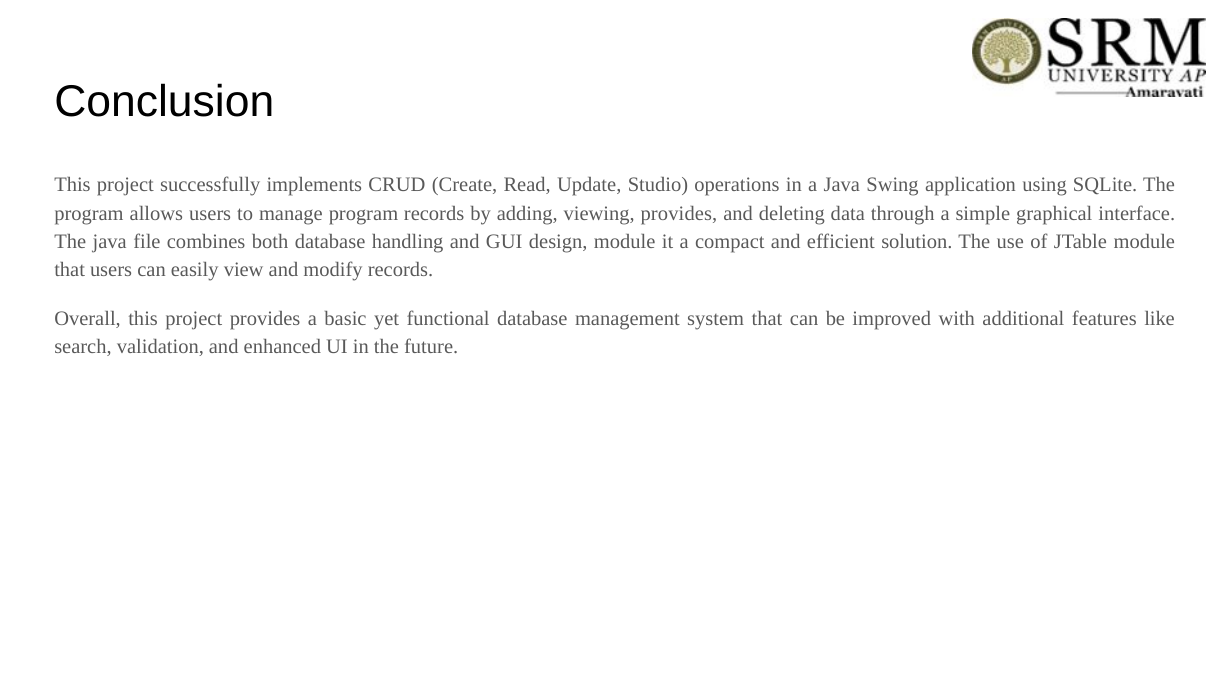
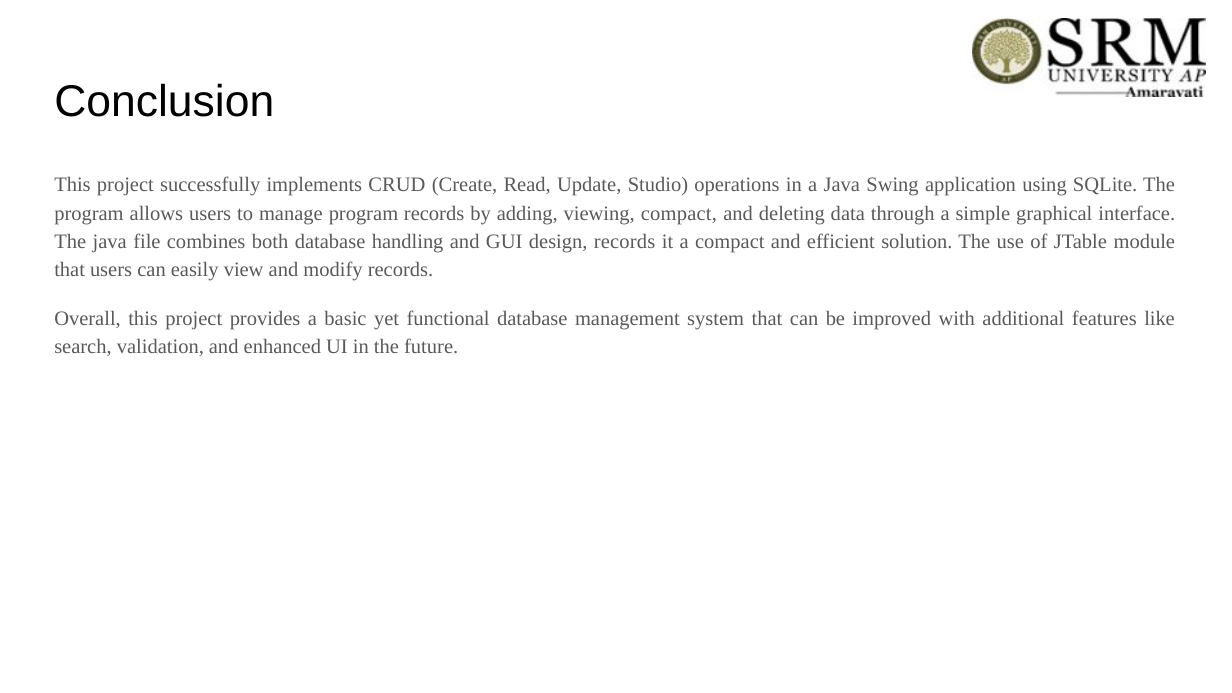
viewing provides: provides -> compact (679, 213)
design module: module -> records (625, 242)
